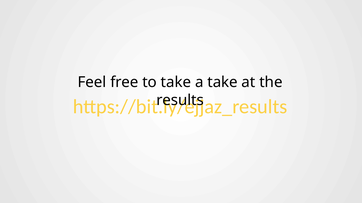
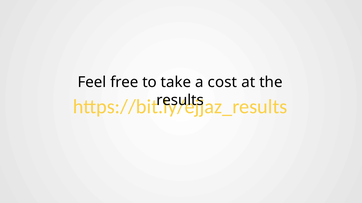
a take: take -> cost (222, 82)
